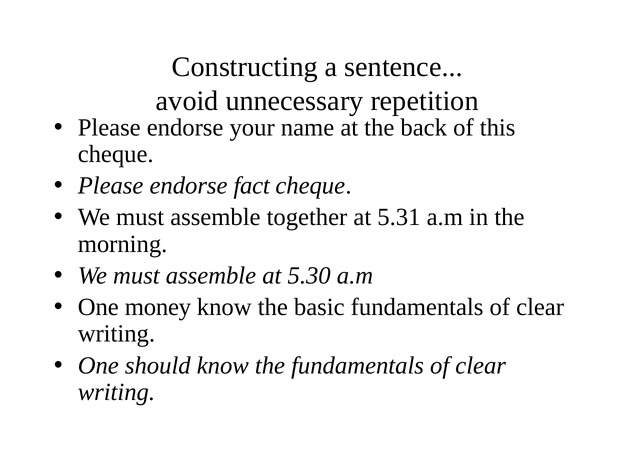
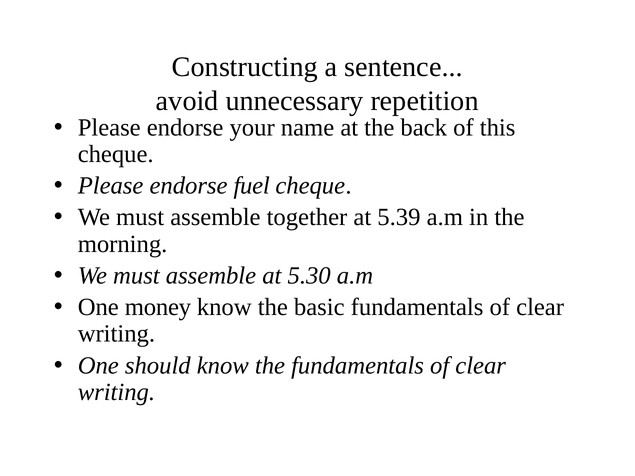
fact: fact -> fuel (252, 186)
5.31: 5.31 -> 5.39 (399, 217)
